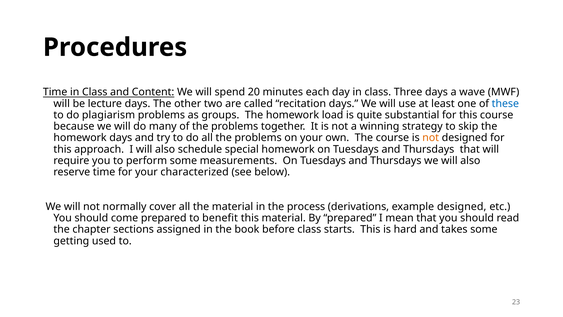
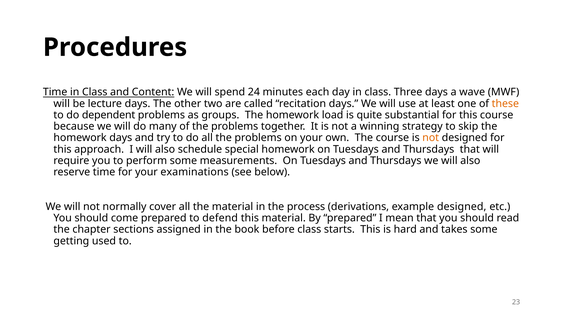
20: 20 -> 24 (254, 92)
these colour: blue -> orange (505, 103)
plagiarism: plagiarism -> dependent (109, 115)
characterized: characterized -> examinations (195, 172)
benefit: benefit -> defend (220, 218)
